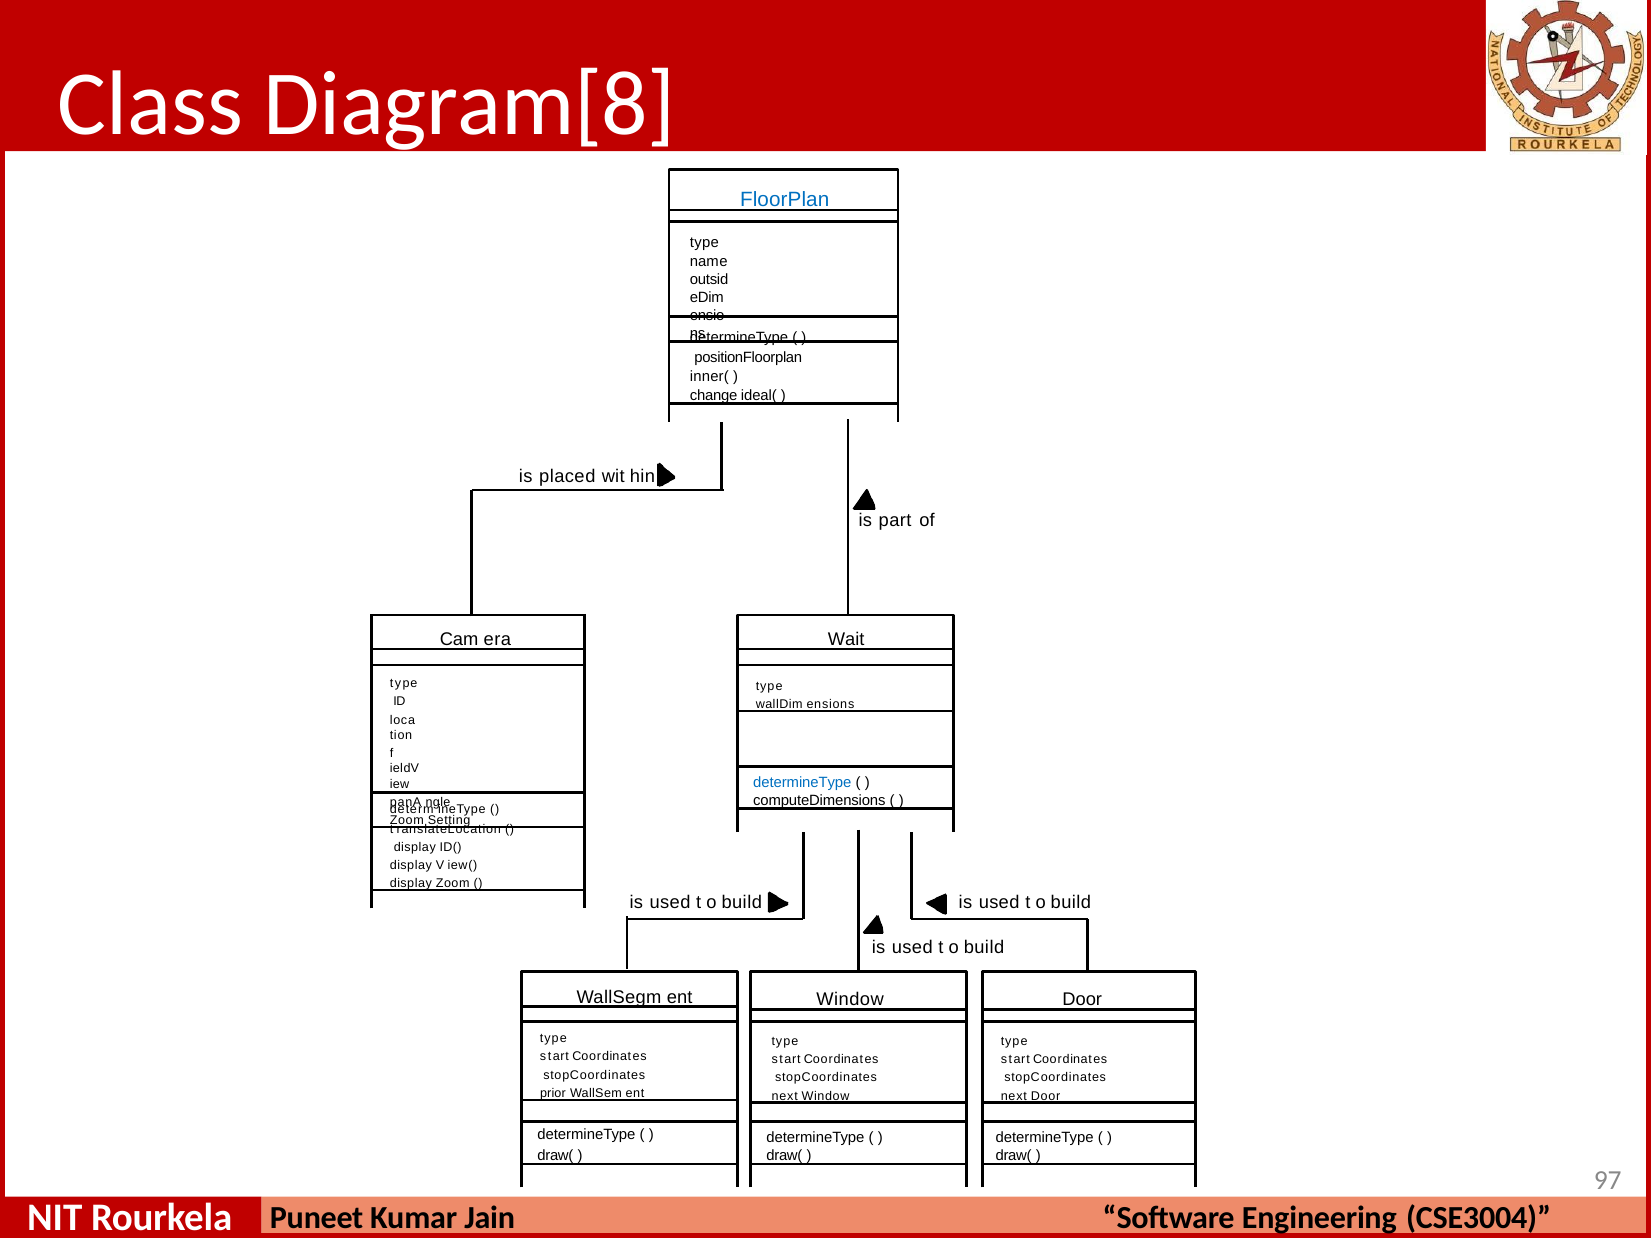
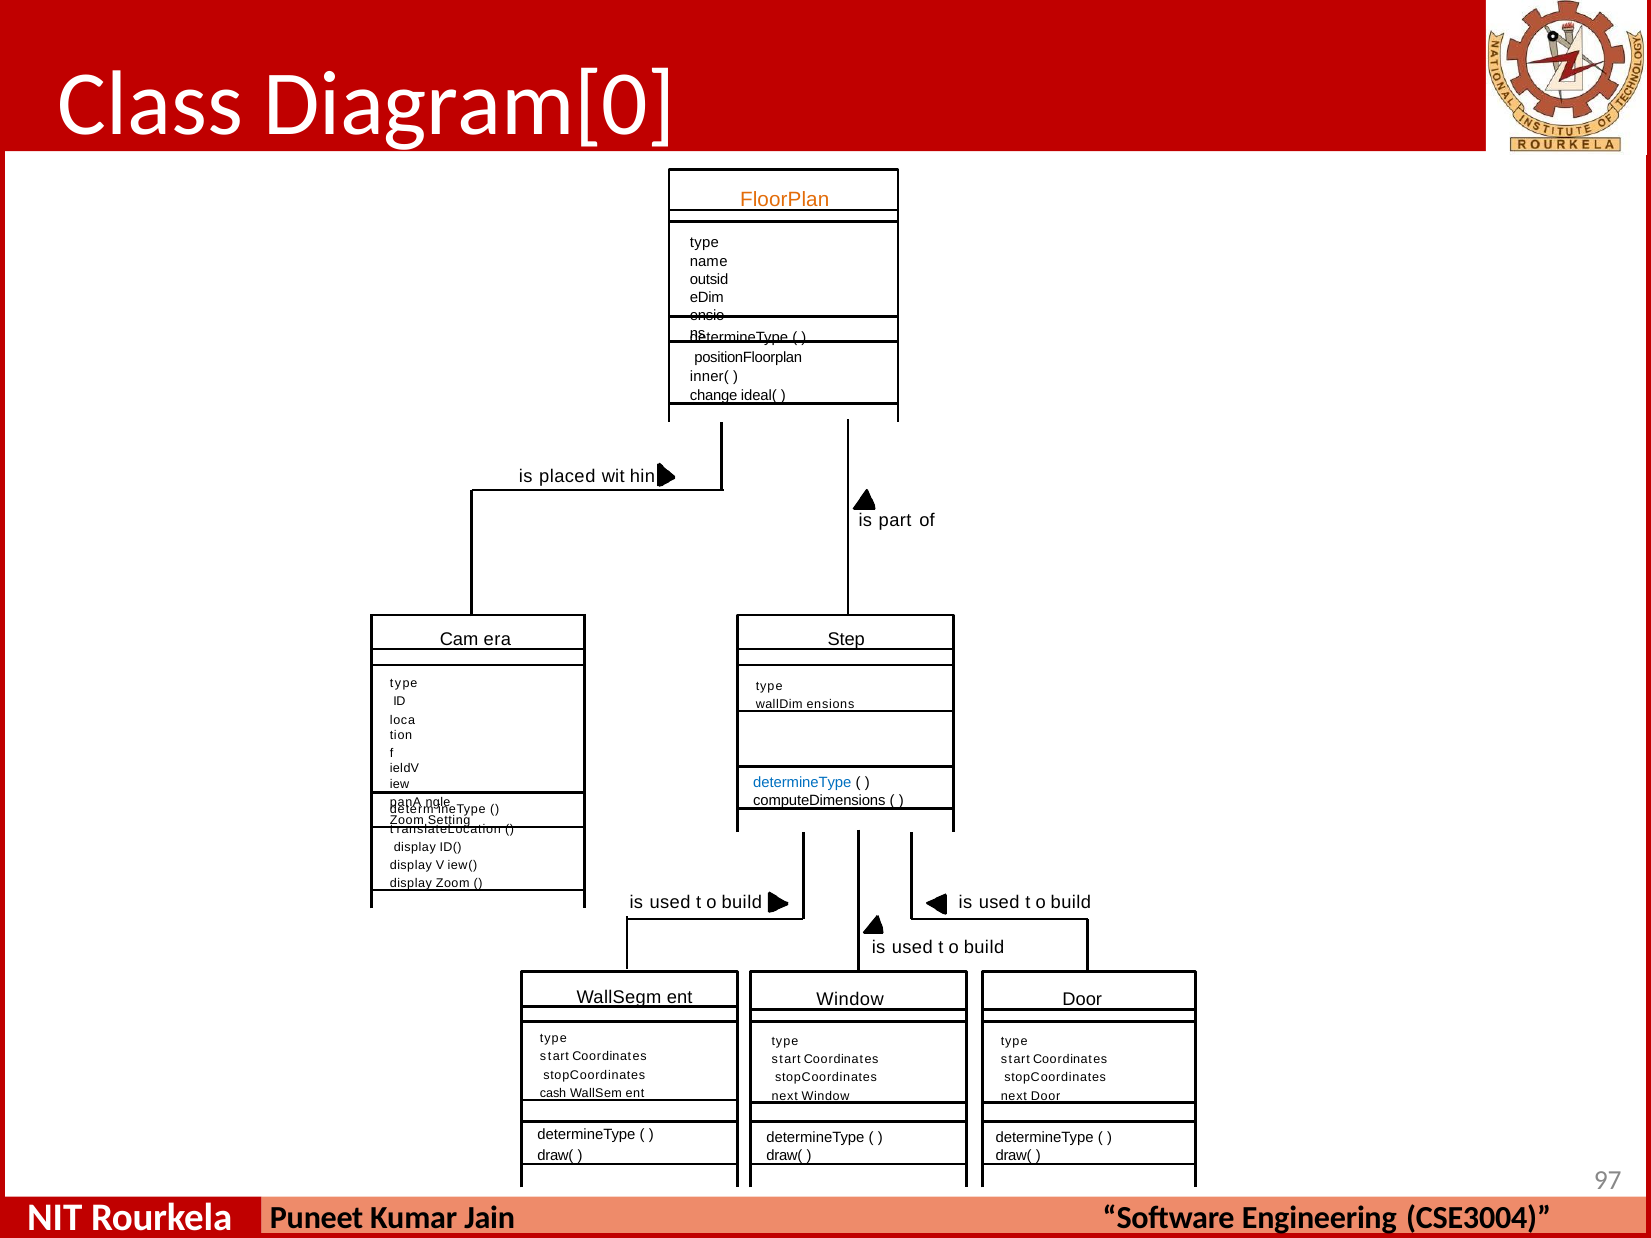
Diagram[8: Diagram[8 -> Diagram[0 (470, 104)
FloorPlan colour: blue -> orange (785, 199)
Wait: Wait -> Step (846, 639)
prior: prior -> cash (553, 1094)
